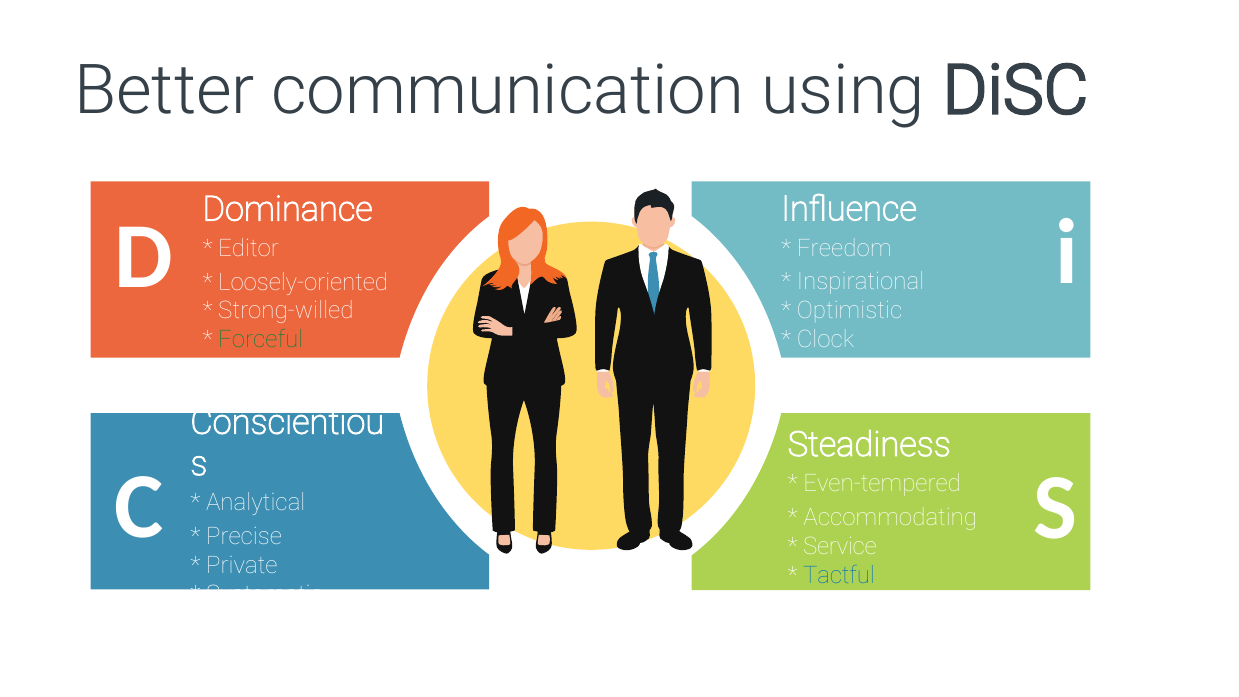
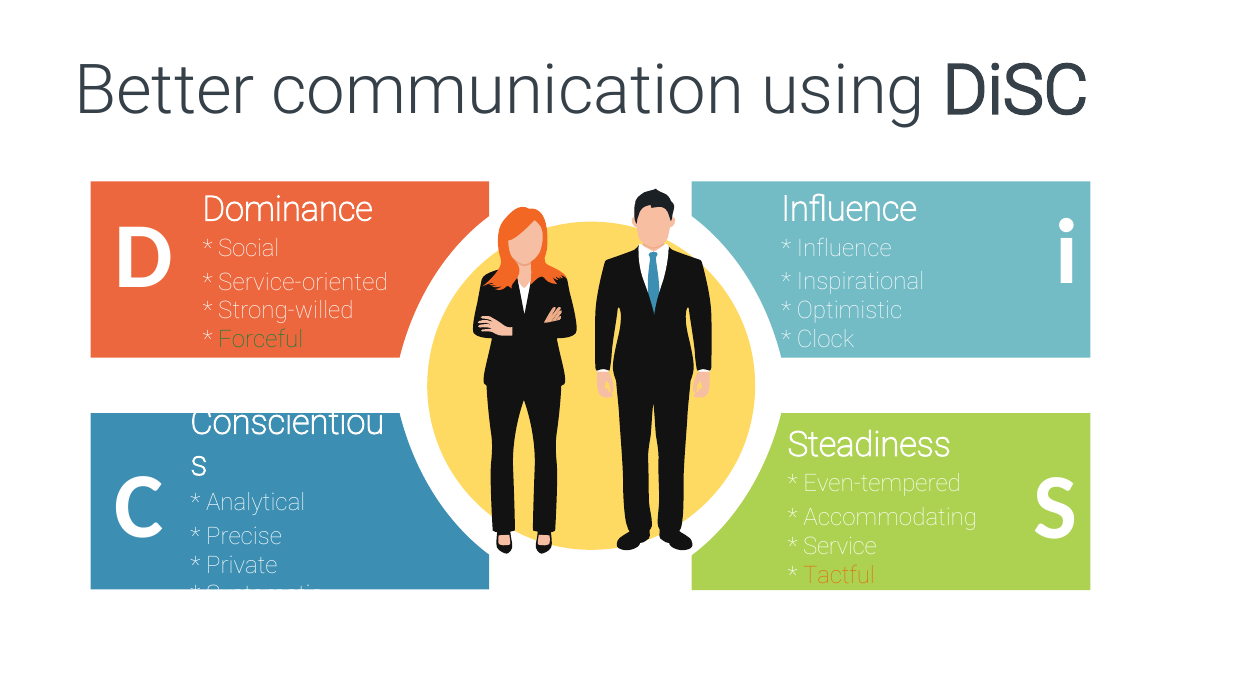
Freedom: Freedom -> Influence (844, 248)
Editor: Editor -> Social (249, 248)
Loosely-oriented: Loosely-oriented -> Service-oriented (303, 282)
Tactful colour: blue -> orange (839, 575)
